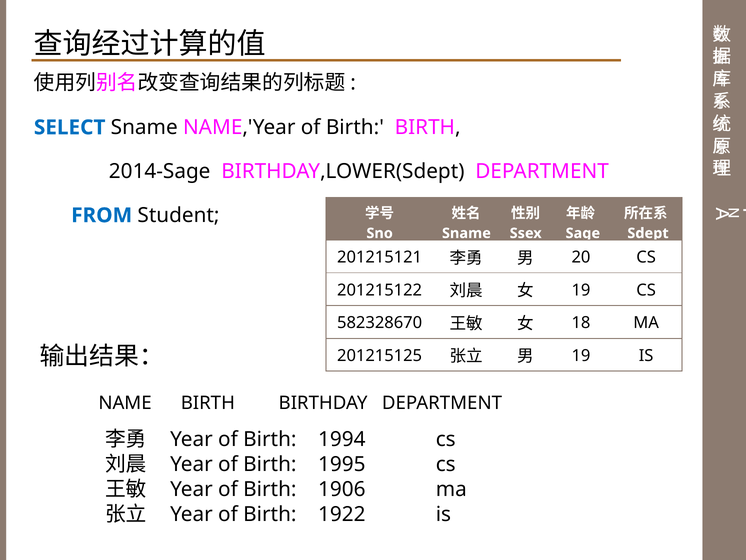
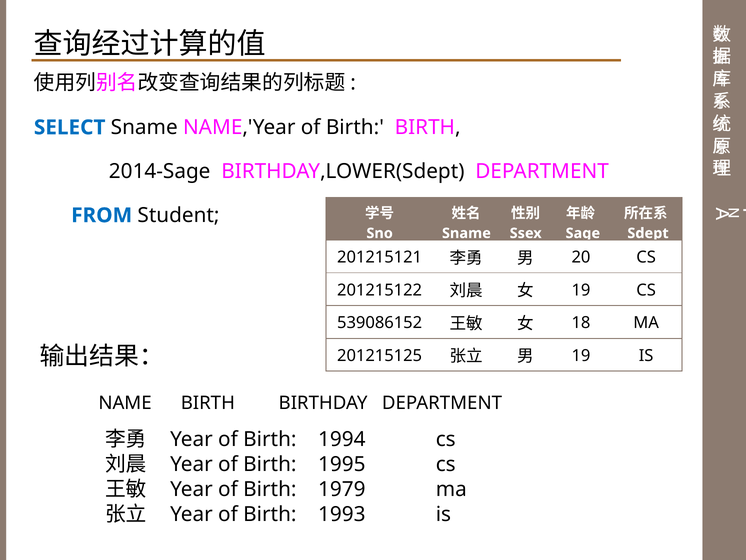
582328670: 582328670 -> 539086152 (380, 323)
1906: 1906 -> 1979 (342, 489)
1922: 1922 -> 1993 (342, 514)
